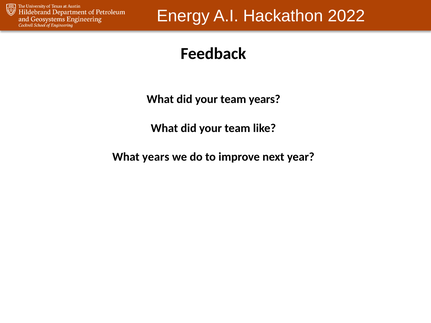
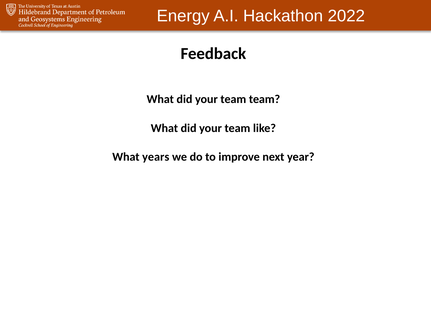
team years: years -> team (265, 99)
